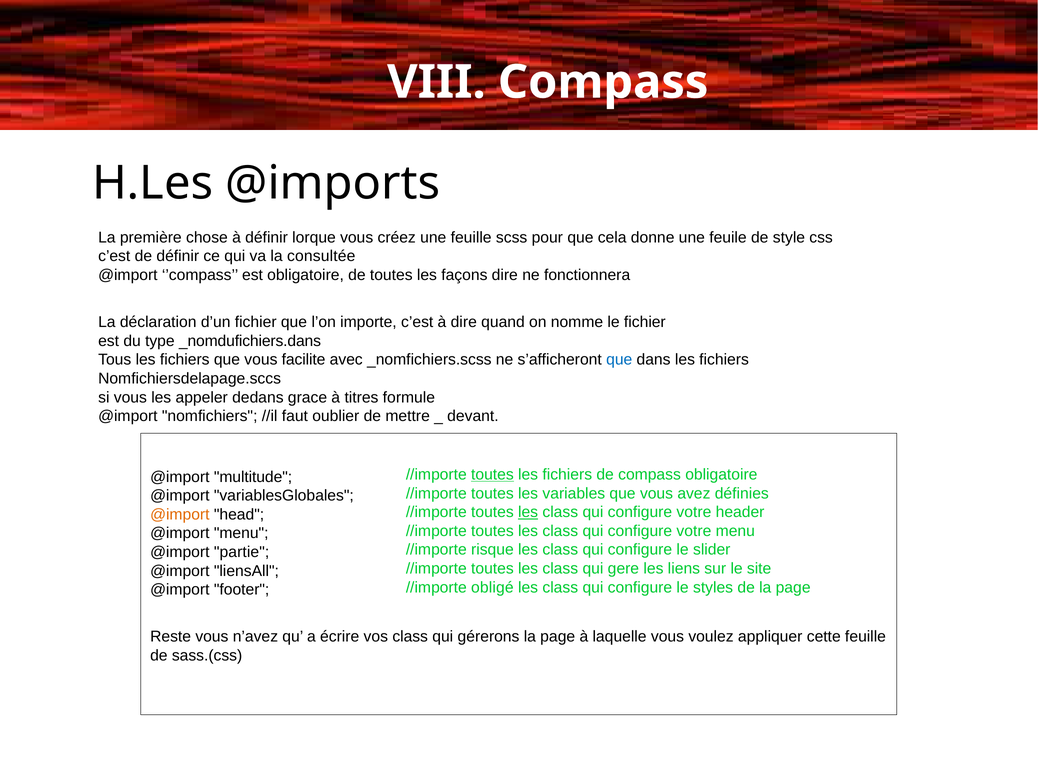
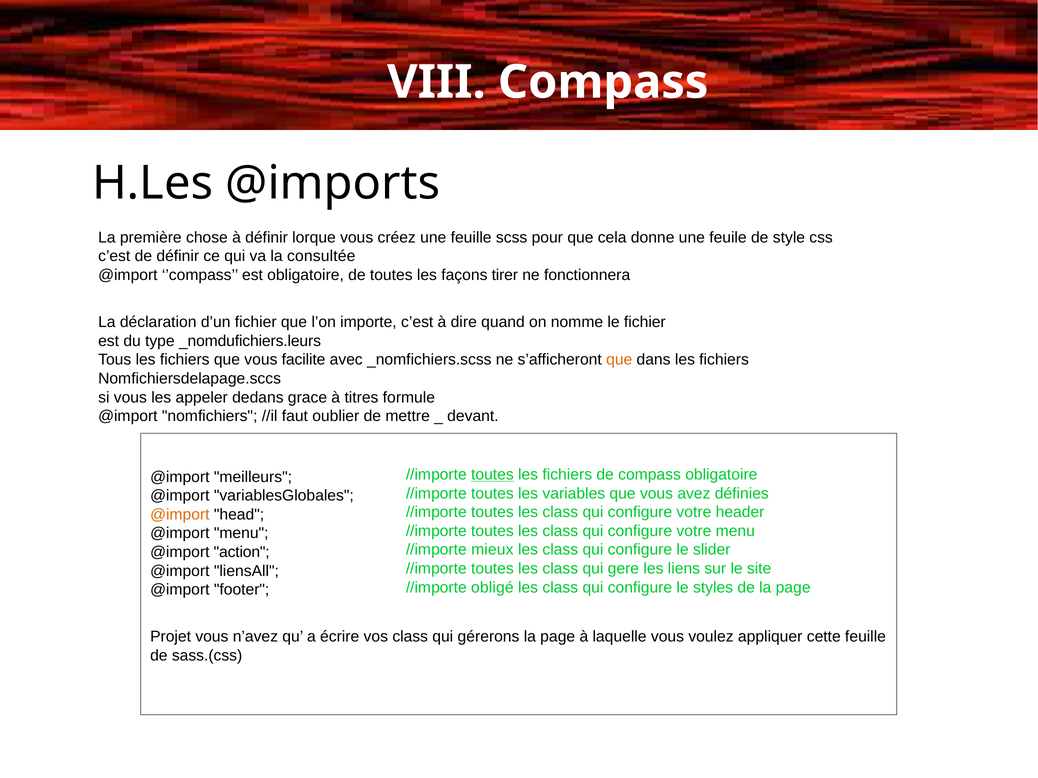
façons dire: dire -> tirer (505, 275)
_nomdufichiers.dans: _nomdufichiers.dans -> _nomdufichiers.leurs (250, 341)
que colour: blue -> orange (619, 360)
multitude: multitude -> meilleurs (253, 477)
les underline: present -> none (528, 512)
risque: risque -> mieux (492, 550)
partie: partie -> action (242, 552)
Reste: Reste -> Projet (171, 637)
